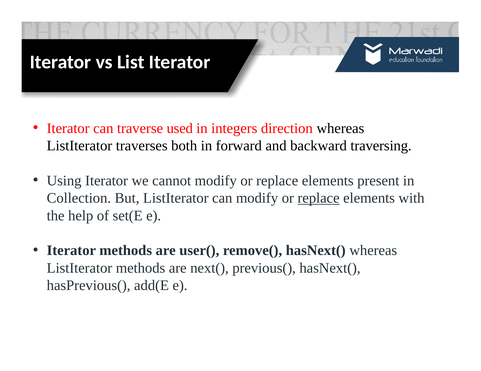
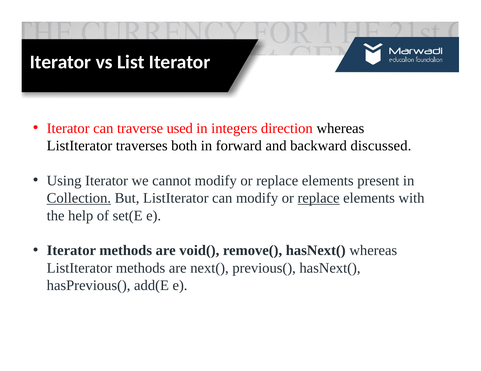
traversing: traversing -> discussed (381, 146)
Collection underline: none -> present (79, 198)
user(: user( -> void( (199, 251)
